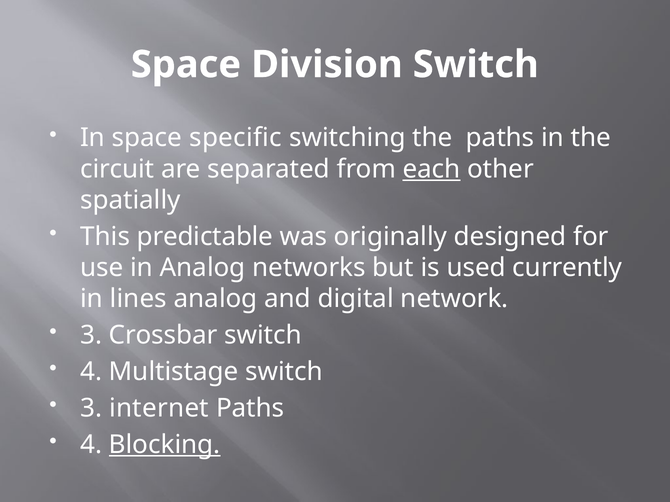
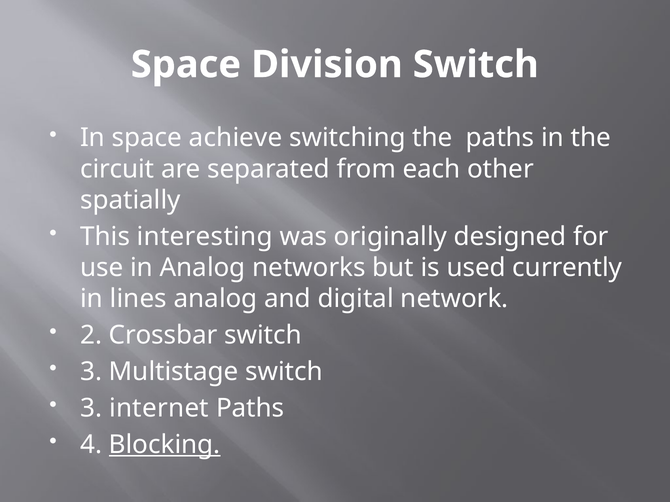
specific: specific -> achieve (236, 138)
each underline: present -> none (432, 169)
predictable: predictable -> interesting (205, 237)
3: 3 -> 2 (91, 336)
4: 4 -> 3 (91, 372)
